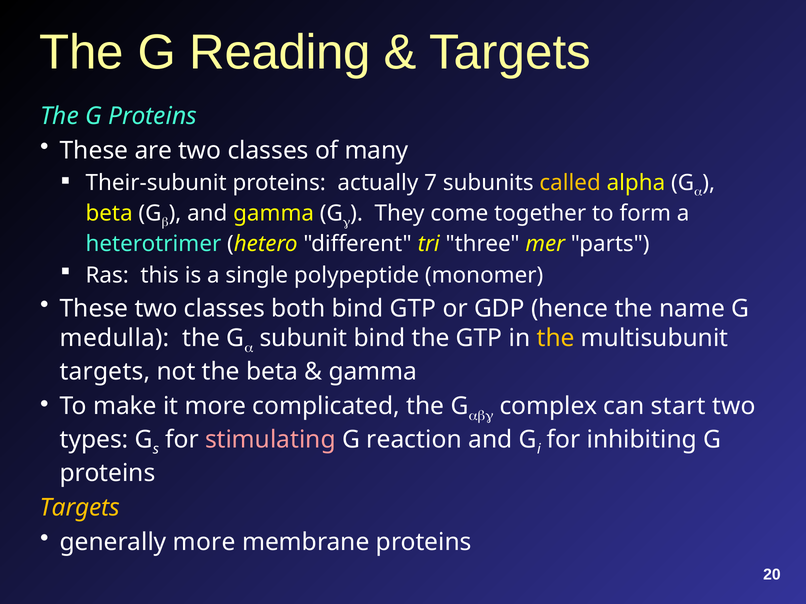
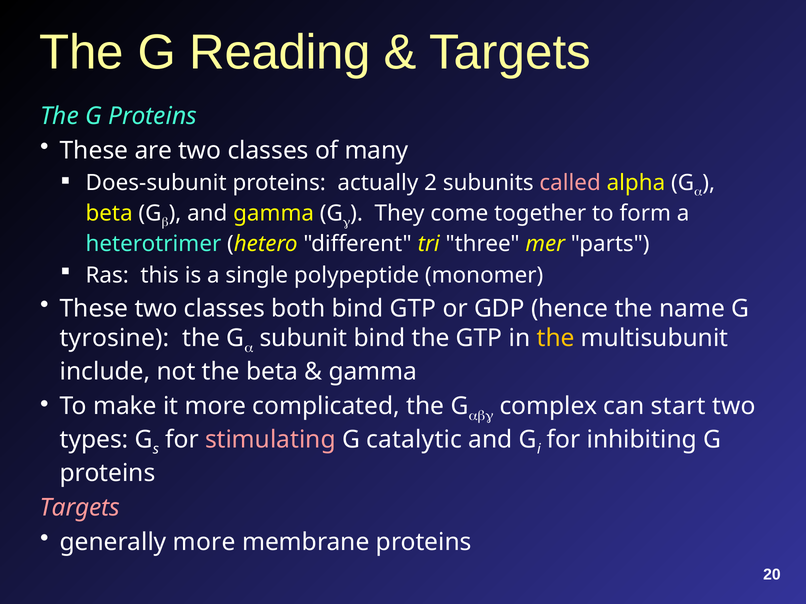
Their-subunit: Their-subunit -> Does-subunit (156, 183)
7: 7 -> 2 (431, 183)
called colour: yellow -> pink (570, 183)
medulla: medulla -> tyrosine (115, 338)
targets: targets -> include (105, 372)
reaction: reaction -> catalytic (414, 440)
Targets colour: yellow -> pink (80, 508)
